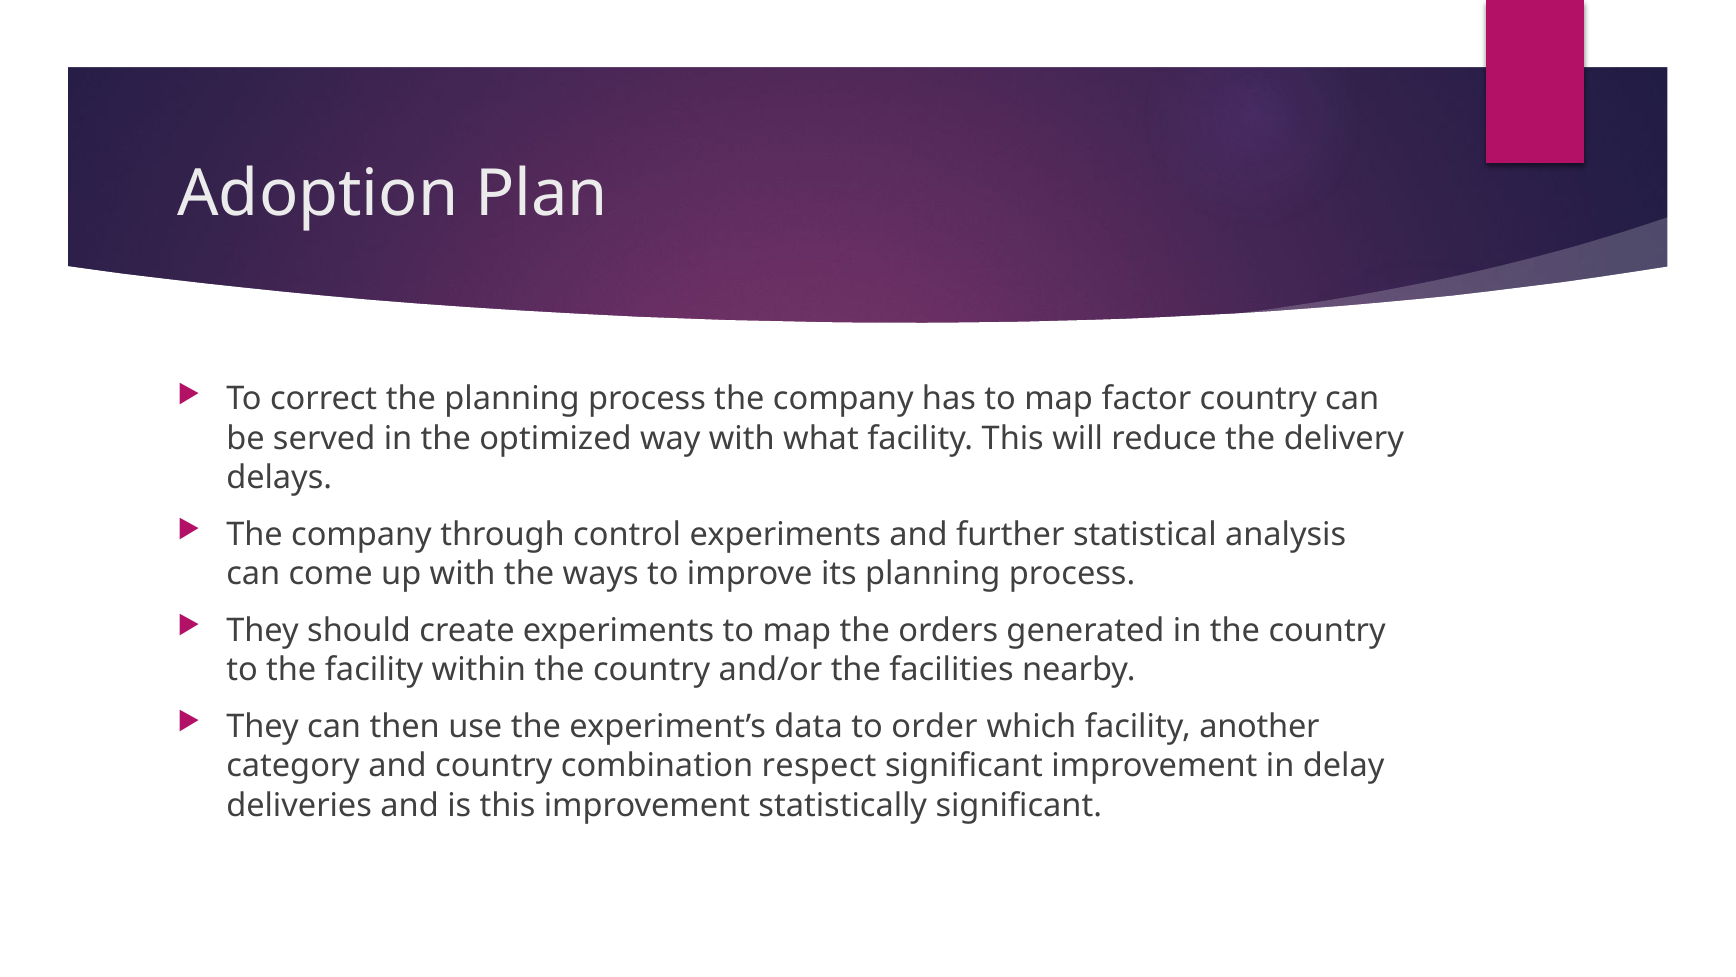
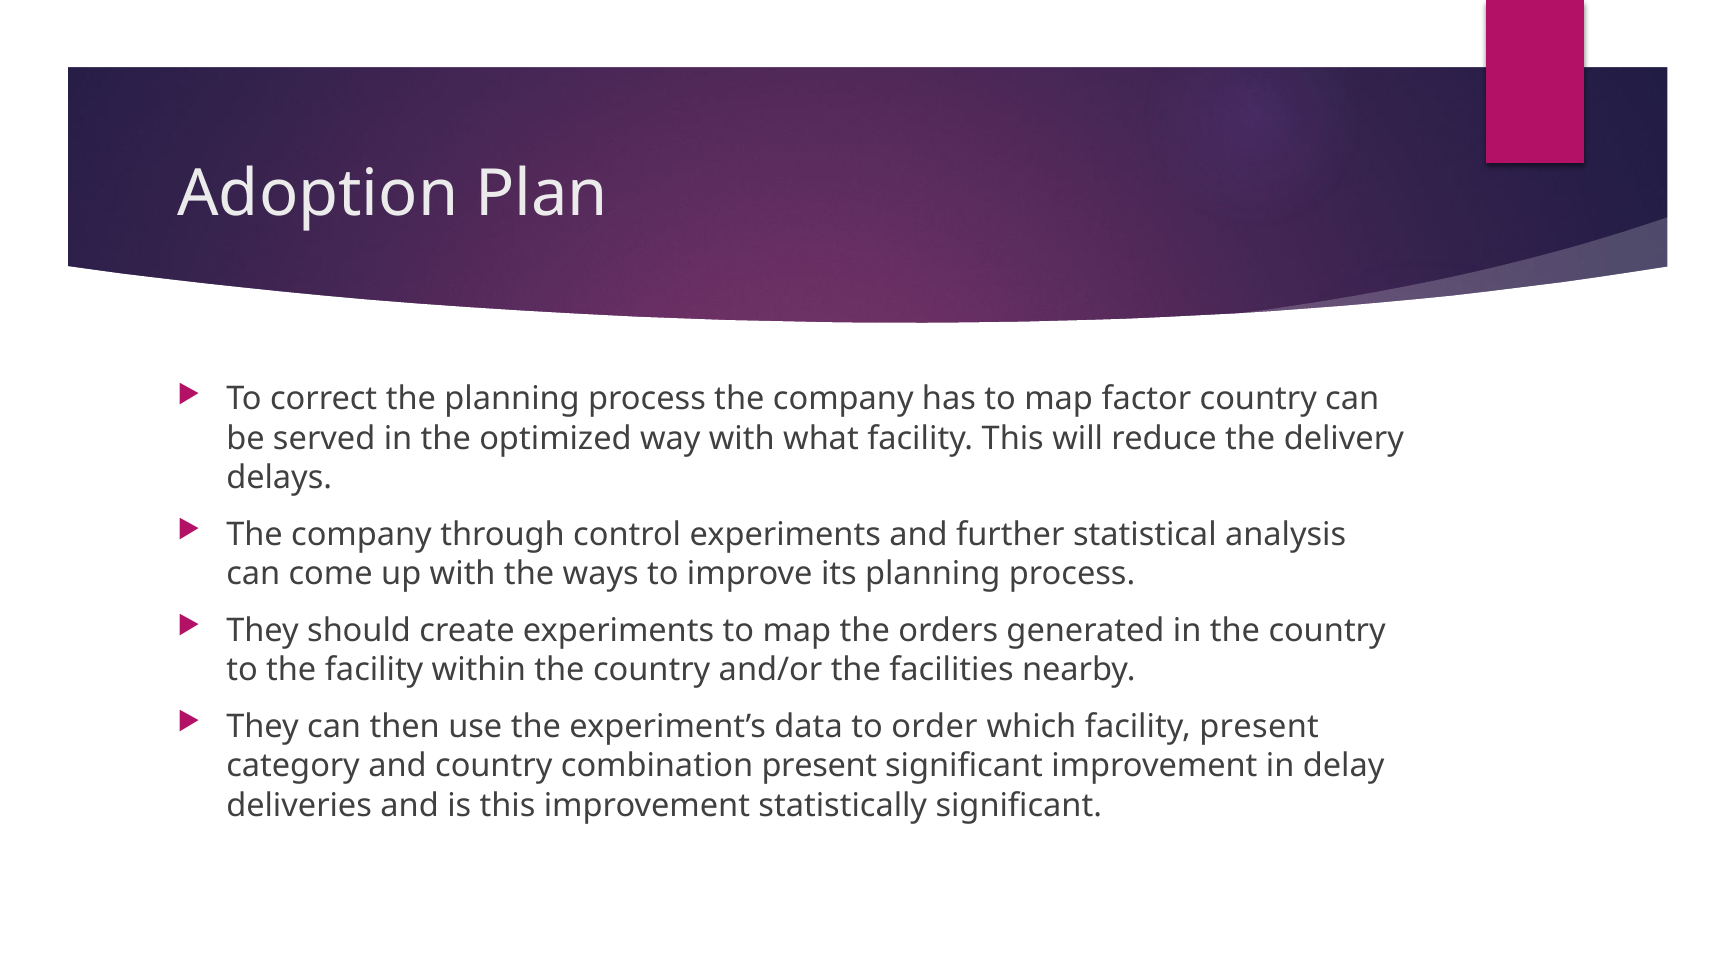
facility another: another -> present (1259, 727)
combination respect: respect -> present (819, 766)
